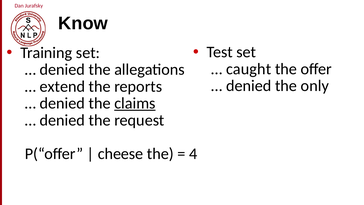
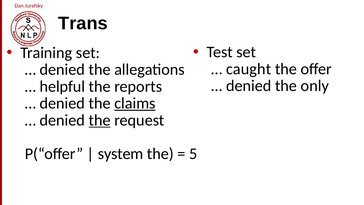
Know: Know -> Trans (83, 23)
extend: extend -> helpful (62, 86)
the underline: none -> present (100, 120)
cheese: cheese -> system (121, 154)
4: 4 -> 5 (193, 154)
